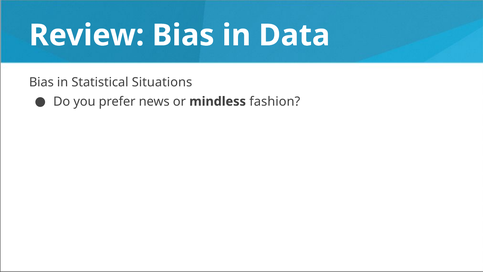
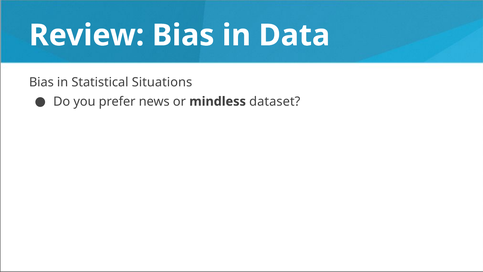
fashion: fashion -> dataset (275, 101)
